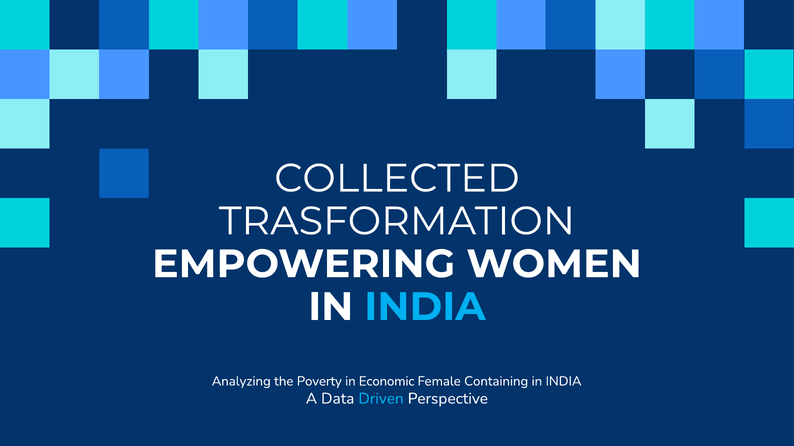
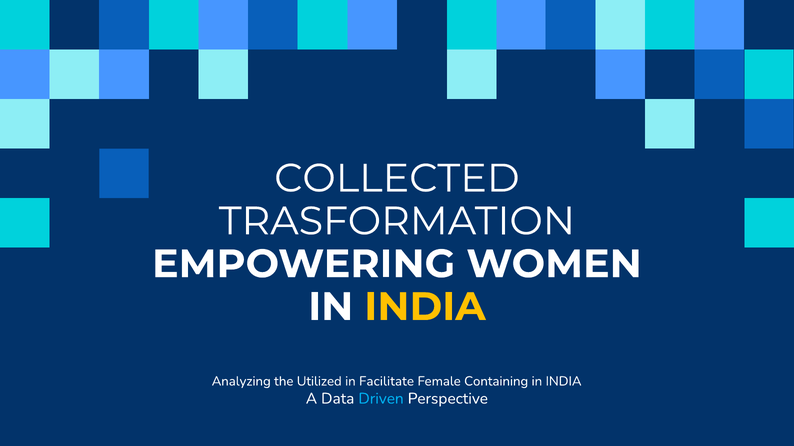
INDIA colour: light blue -> yellow (425, 307)
Poverty: Poverty -> Utilized (319, 382)
Economic: Economic -> Facilitate (386, 382)
